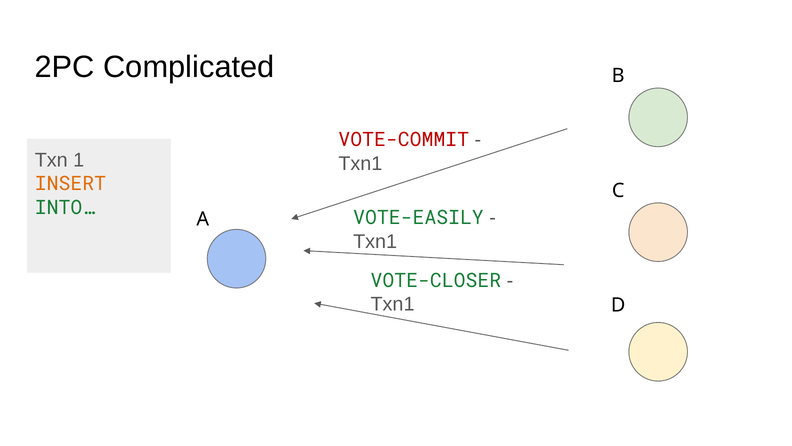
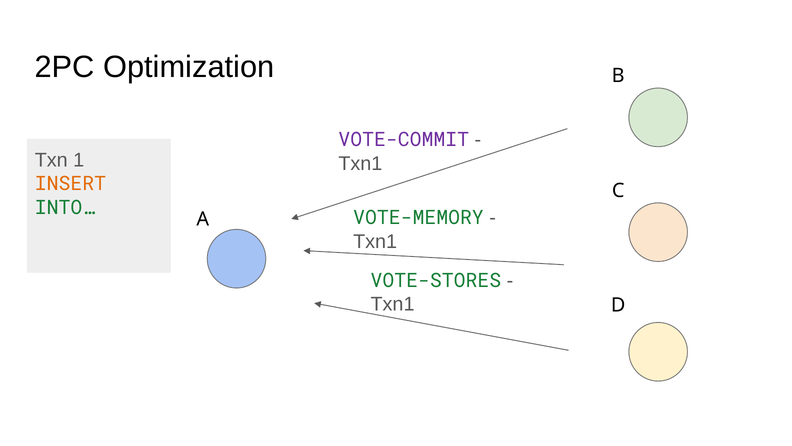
Complicated: Complicated -> Optimization (189, 67)
VOTE-COMMIT colour: red -> purple (404, 140)
VOTE-EASILY: VOTE-EASILY -> VOTE-MEMORY (418, 218)
VOTE-CLOSER: VOTE-CLOSER -> VOTE-STORES (436, 280)
